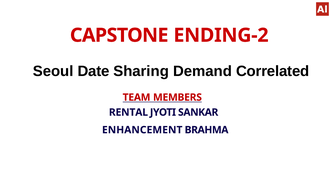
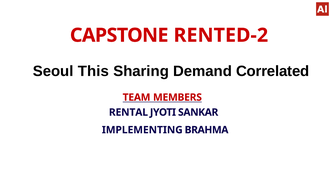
ENDING-2: ENDING-2 -> RENTED-2 (221, 35)
Date: Date -> This (93, 71)
ENHANCEMENT: ENHANCEMENT -> IMPLEMENTING (142, 130)
